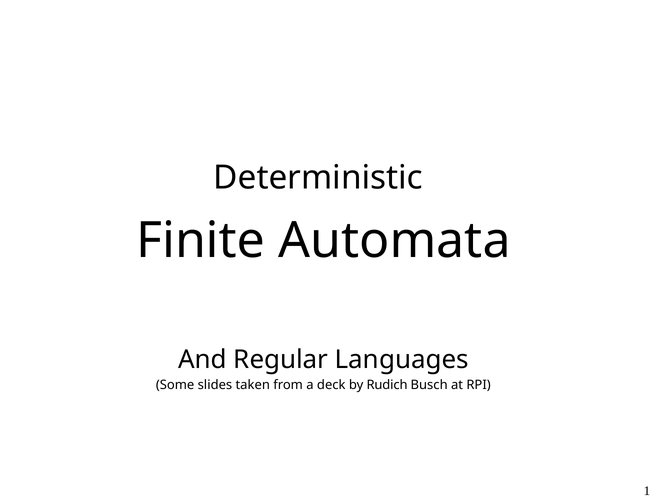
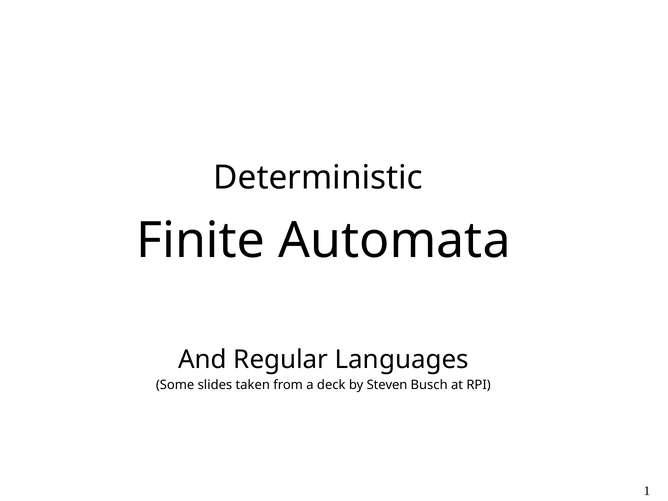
Rudich: Rudich -> Steven (387, 385)
